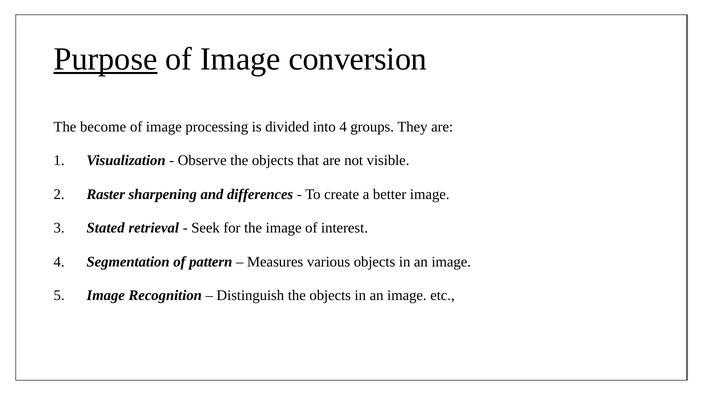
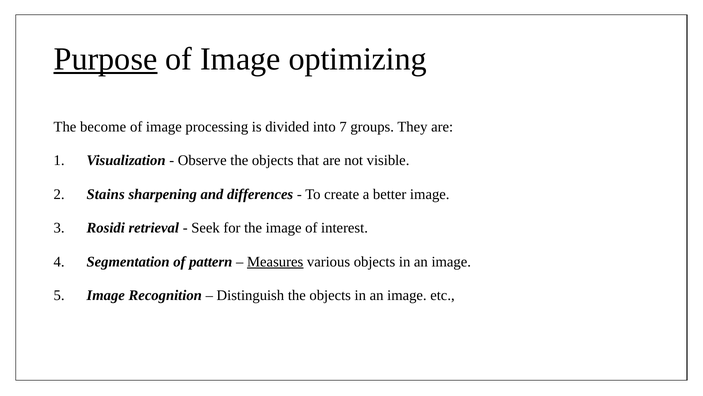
conversion: conversion -> optimizing (358, 59)
into 4: 4 -> 7 (343, 127)
Raster: Raster -> Stains (106, 194)
Stated: Stated -> Rosidi (106, 228)
Measures underline: none -> present (275, 261)
